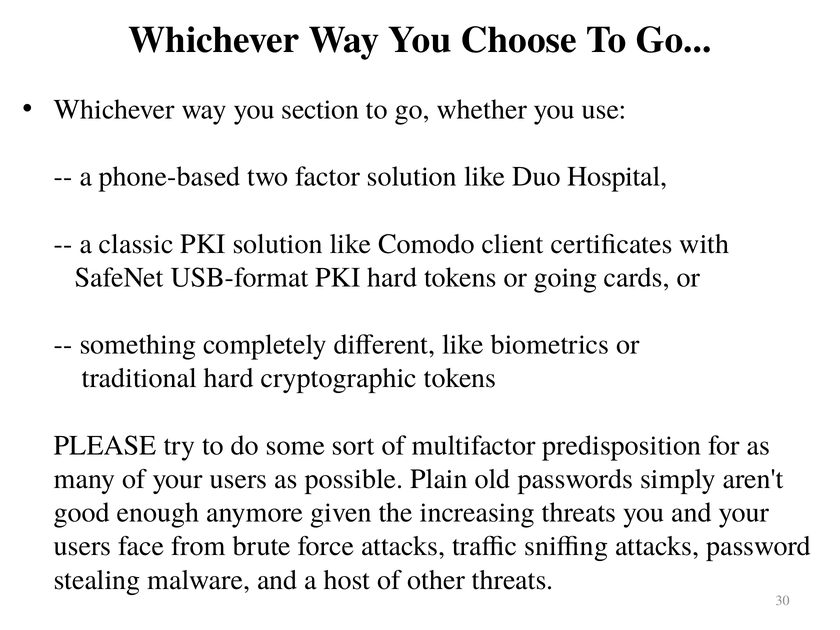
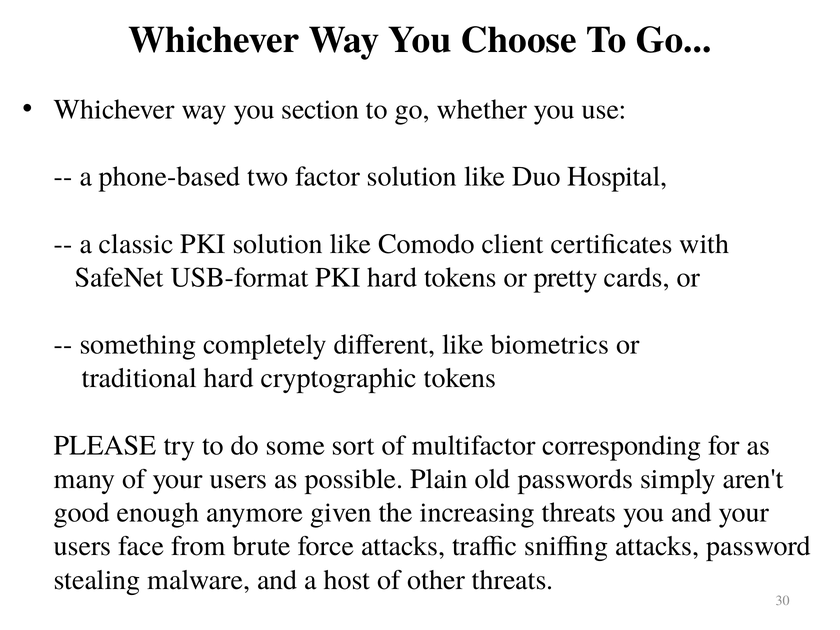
going: going -> pretty (566, 277)
predisposition: predisposition -> corresponding (622, 445)
